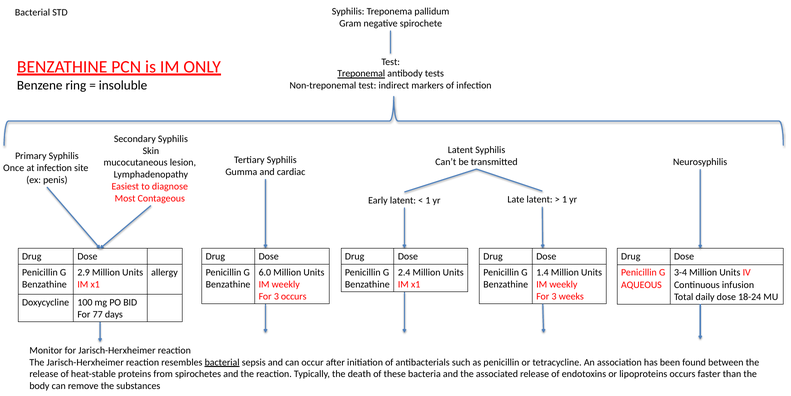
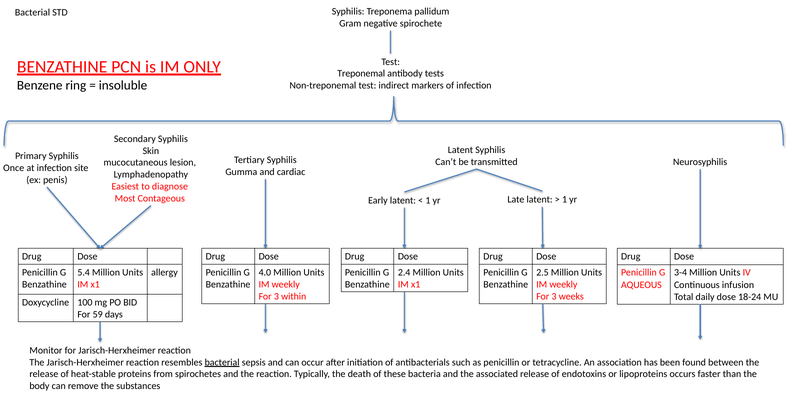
Treponemal underline: present -> none (361, 74)
6.0: 6.0 -> 4.0 (265, 272)
1.4: 1.4 -> 2.5 (543, 272)
2.9: 2.9 -> 5.4 (84, 272)
3 occurs: occurs -> within (294, 296)
77: 77 -> 59 (98, 314)
